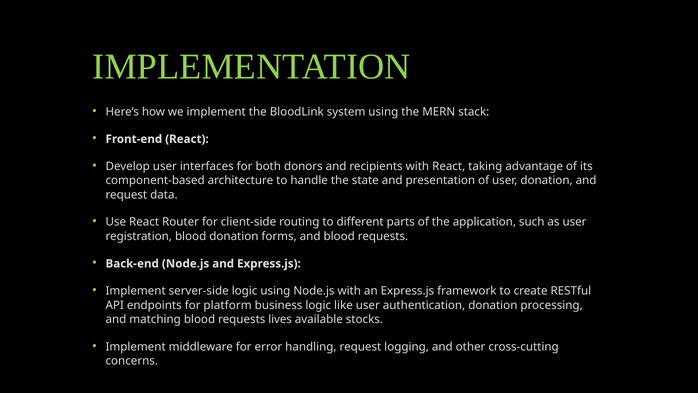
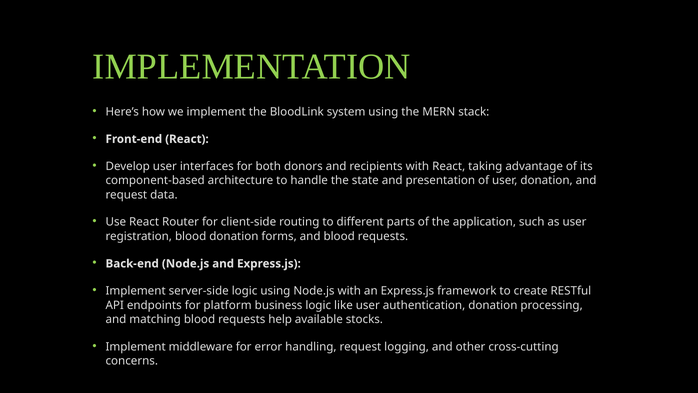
lives: lives -> help (280, 319)
